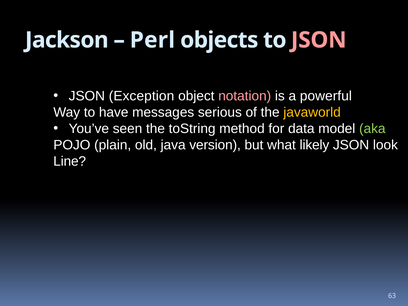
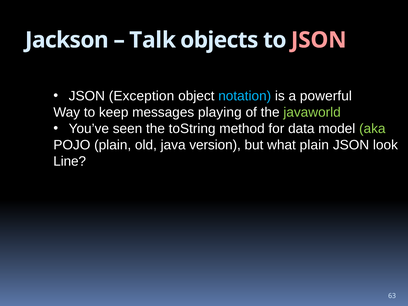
Perl: Perl -> Talk (153, 40)
notation colour: pink -> light blue (245, 96)
have: have -> keep (114, 112)
serious: serious -> playing (220, 112)
javaworld colour: yellow -> light green (312, 112)
what likely: likely -> plain (314, 145)
